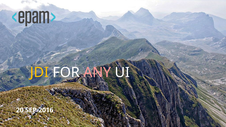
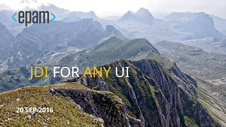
ANY colour: pink -> yellow (97, 72)
